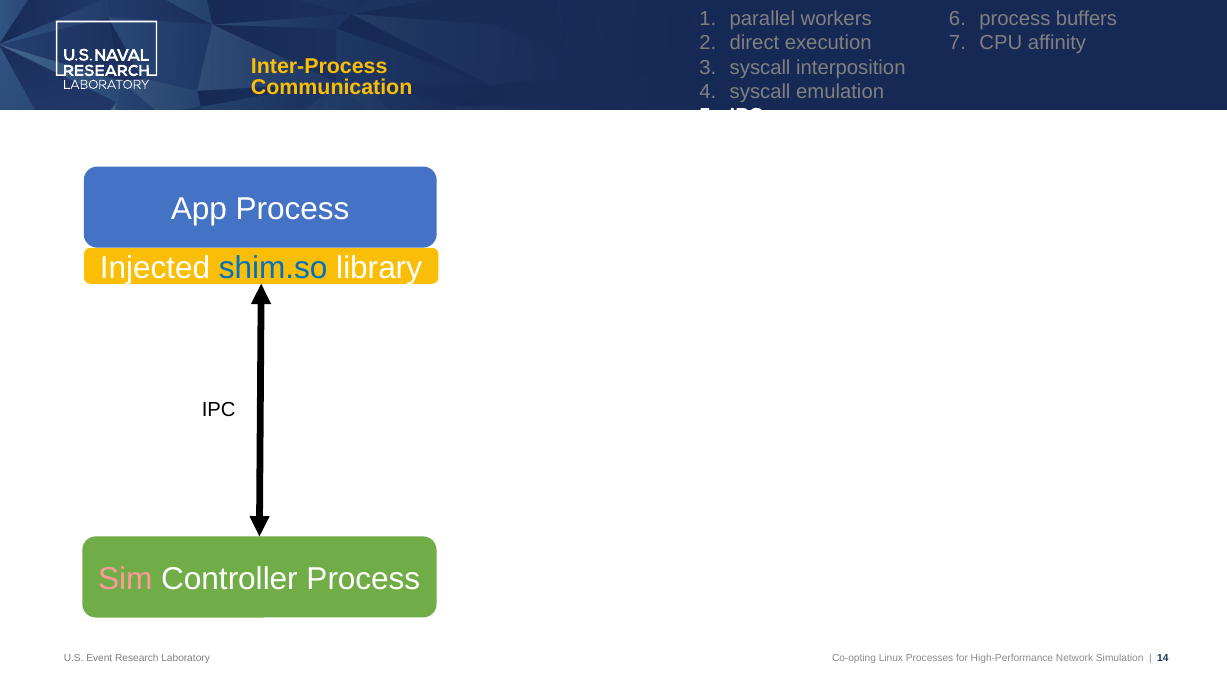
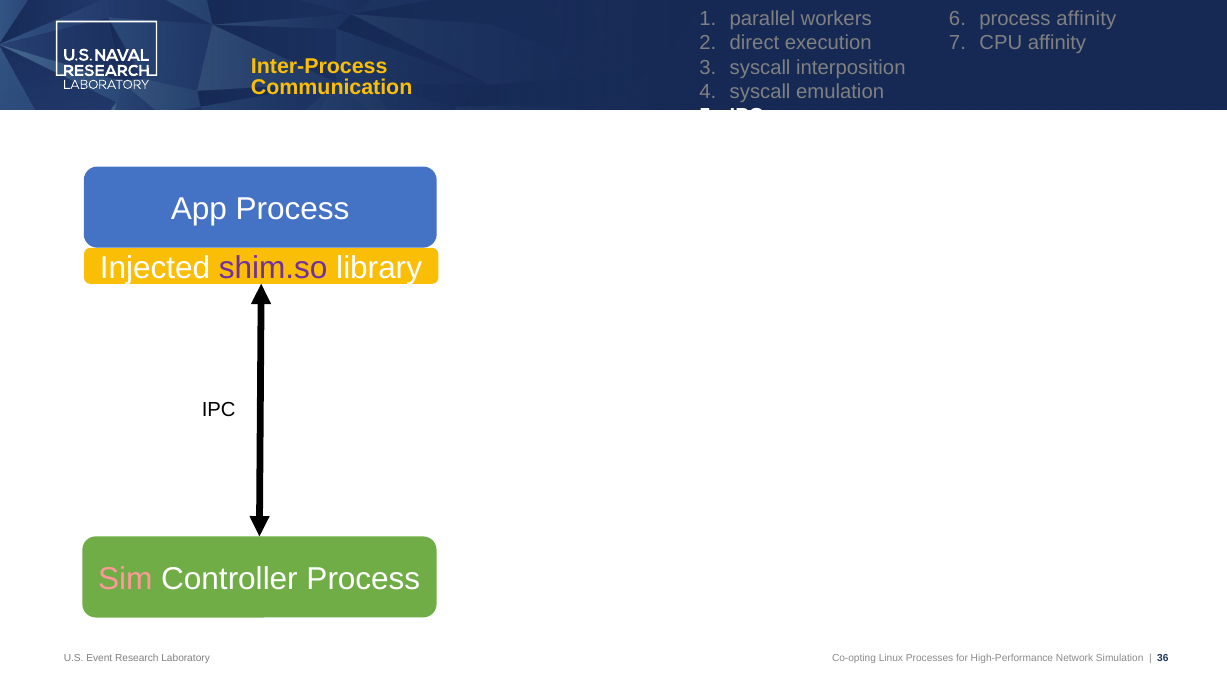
process buffers: buffers -> affinity (1086, 19)
shim.so colour: blue -> purple (273, 268)
14: 14 -> 36 (1163, 659)
